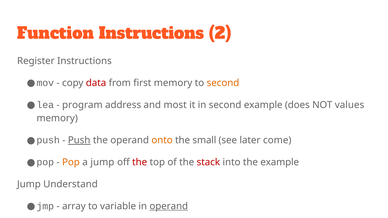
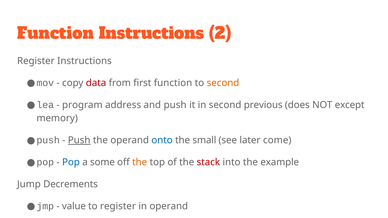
first memory: memory -> function (173, 83)
and most: most -> push (175, 105)
second example: example -> previous (263, 105)
values: values -> except (350, 105)
onto colour: orange -> blue (162, 140)
Pop colour: orange -> blue (71, 162)
a jump: jump -> some (102, 162)
the colour: red -> orange (140, 162)
Understand: Understand -> Decrements (71, 184)
array: array -> value (74, 206)
to variable: variable -> register (118, 206)
operand underline: present -> none (169, 206)
